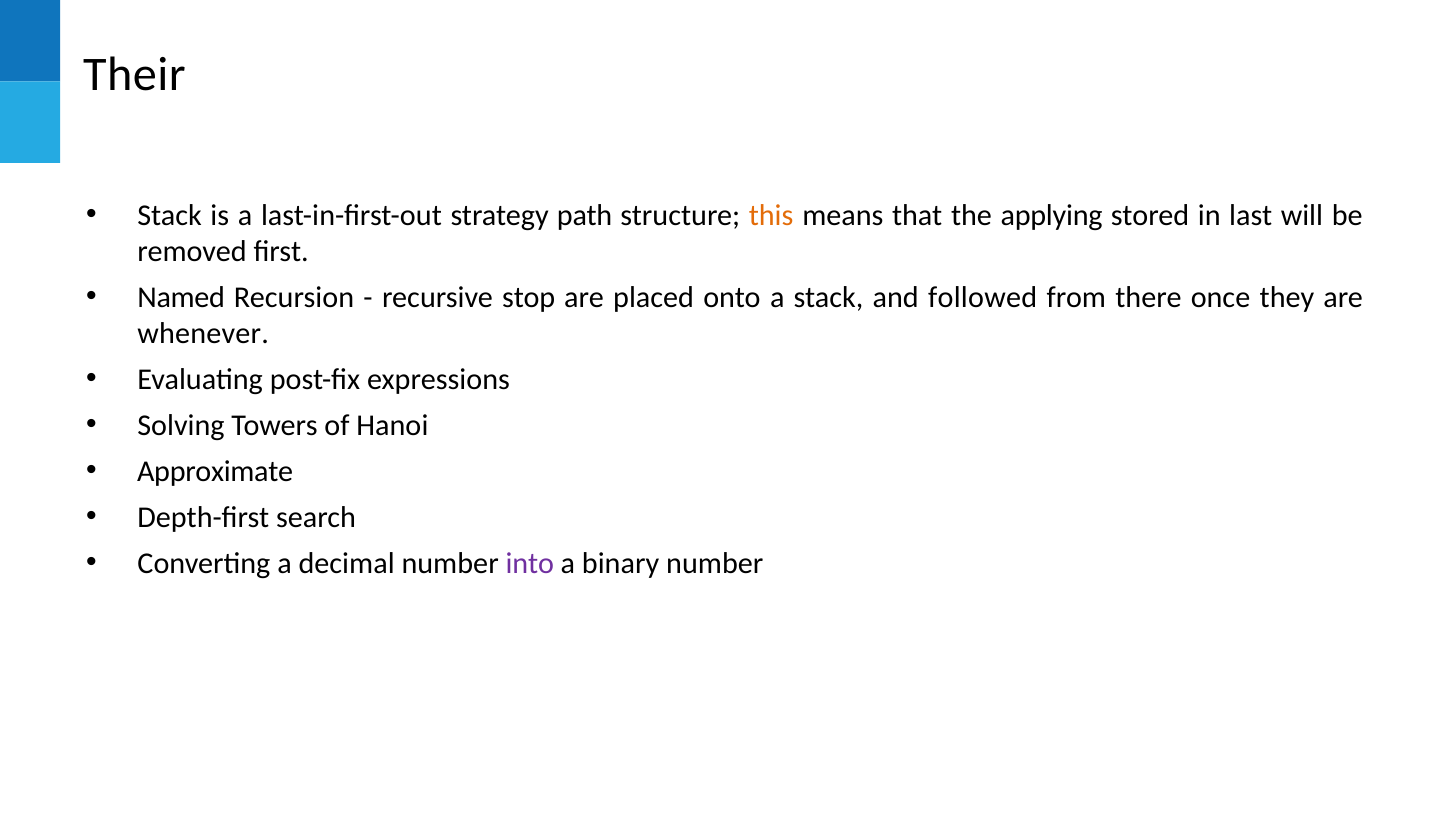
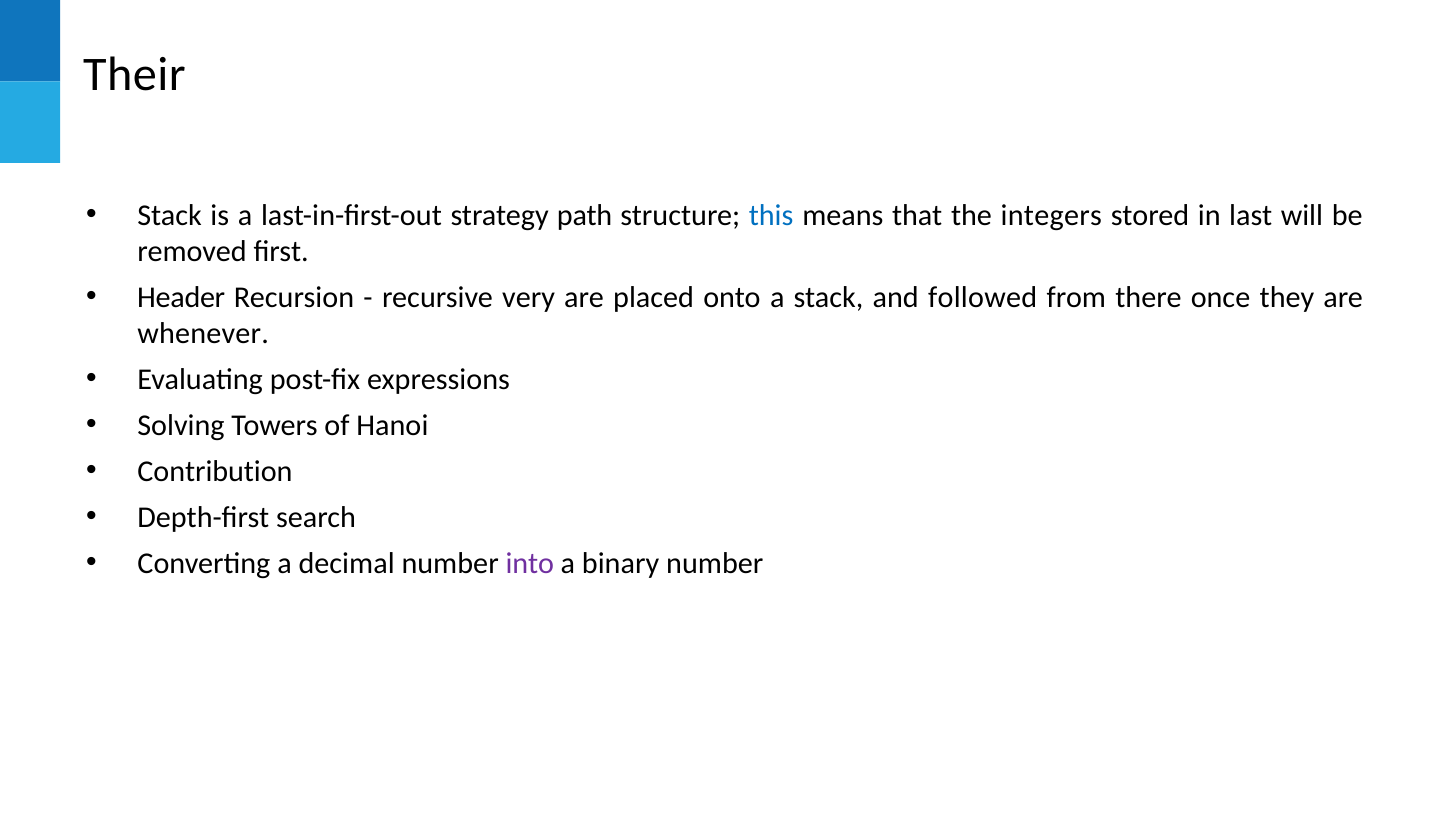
this colour: orange -> blue (771, 216)
applying: applying -> integers (1051, 216)
Named: Named -> Header (181, 298)
stop: stop -> very (529, 298)
Approximate: Approximate -> Contribution (215, 471)
